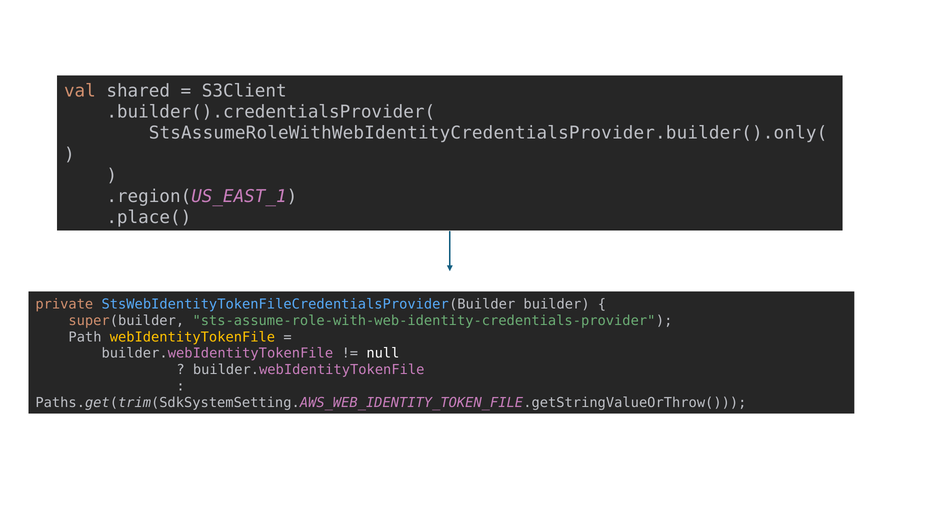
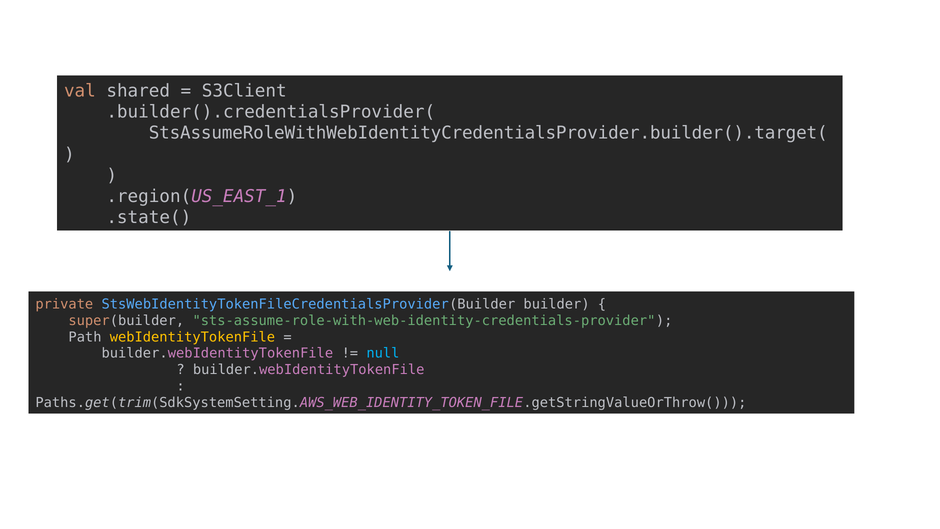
StsAssumeRoleWithWebIdentityCredentialsProvider.builder().only(: StsAssumeRoleWithWebIdentityCredentialsProvider.builder().only( -> StsAssumeRoleWithWebIdentityCredentialsProvider.builder().target( (488, 133)
.place(: .place( -> .state( (149, 218)
null colour: white -> light blue (383, 353)
